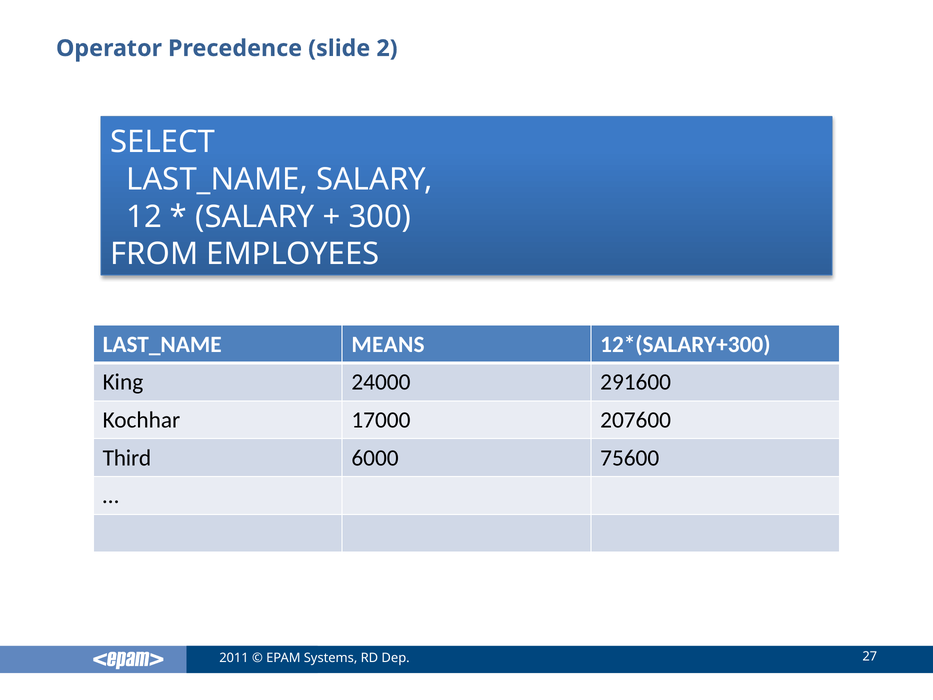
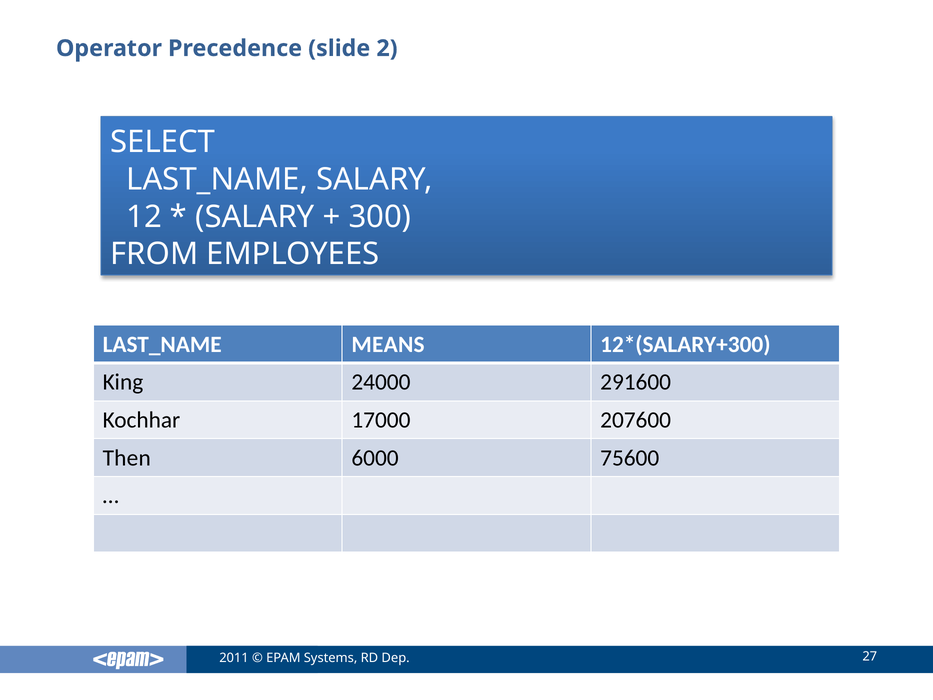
Third: Third -> Then (127, 458)
